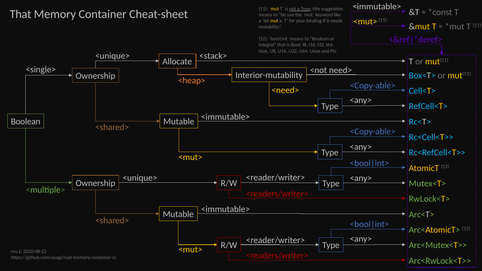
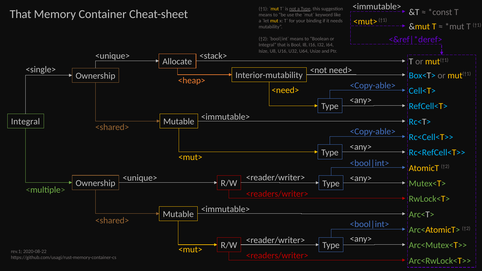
Boolean: Boolean -> Integral (26, 122)
